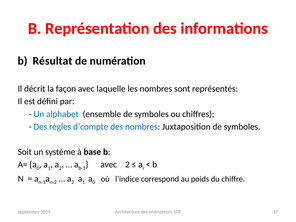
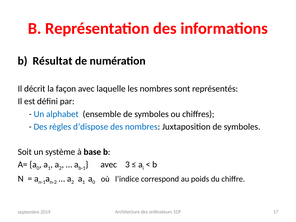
d’compte: d’compte -> d’dispose (91, 127)
avec 2: 2 -> 3 (127, 165)
